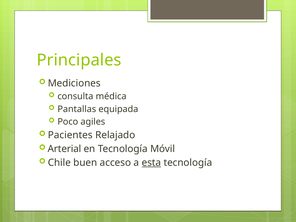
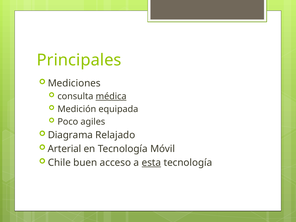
médica underline: none -> present (111, 96)
Pantallas: Pantallas -> Medición (77, 109)
Pacientes: Pacientes -> Diagrama (70, 135)
